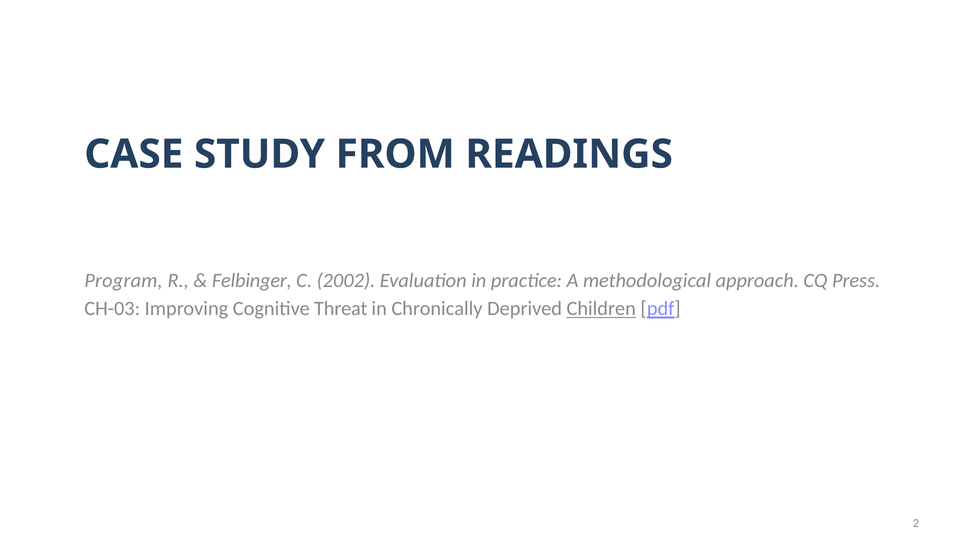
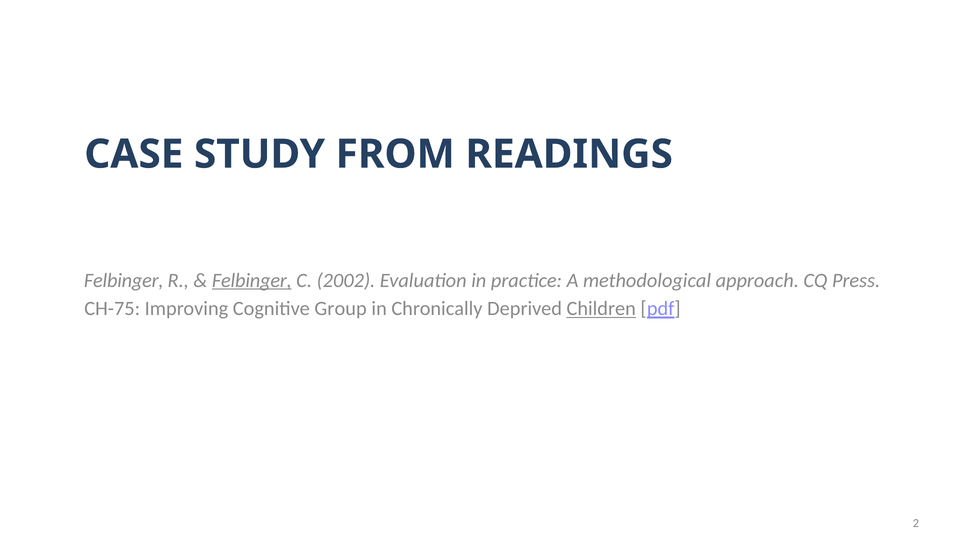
Program: Program -> Felbinger (124, 281)
Felbinger underline: none -> present (252, 281)
CH-03: CH-03 -> CH-75 (112, 309)
Threat: Threat -> Group (341, 309)
